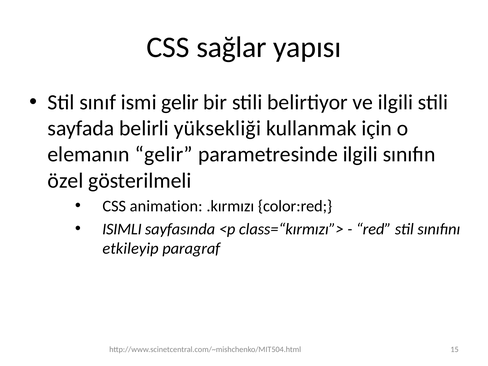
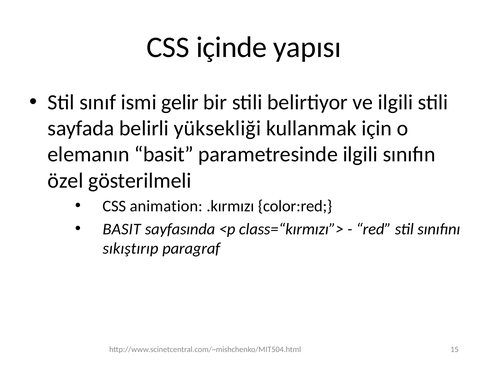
sağlar: sağlar -> içinde (231, 47)
elemanın gelir: gelir -> basit (164, 154)
ISIMLI: ISIMLI -> BASIT (122, 229)
etkileyip: etkileyip -> sıkıştırıp (130, 248)
